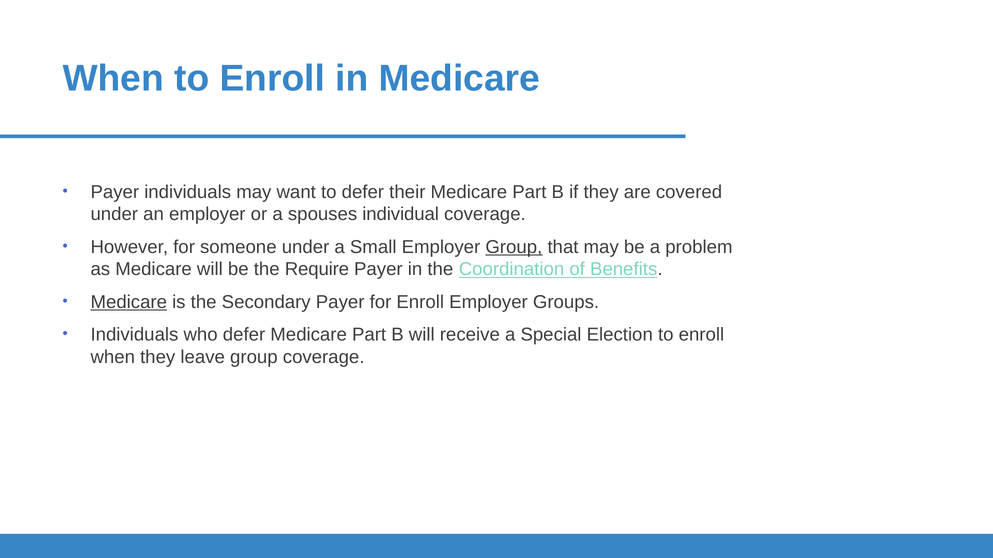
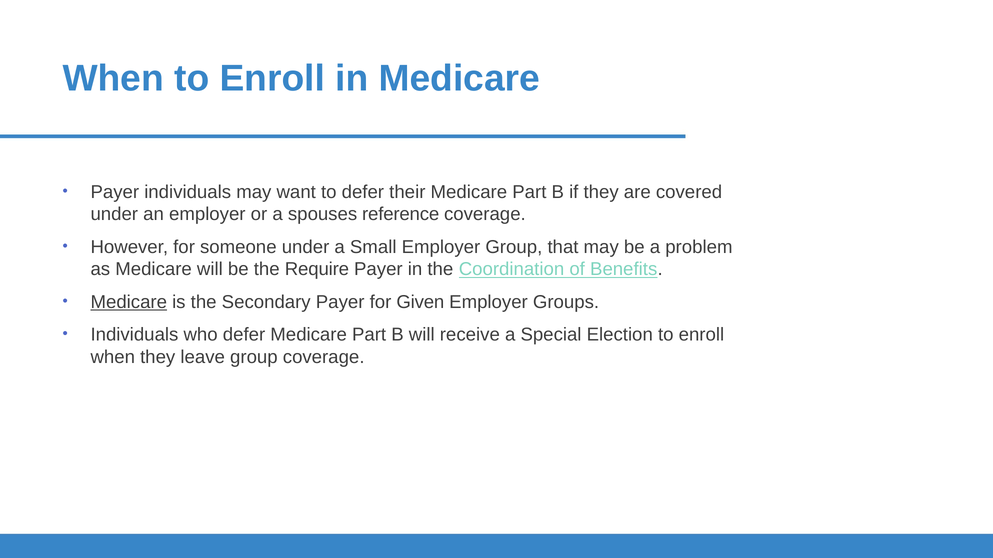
individual: individual -> reference (401, 215)
Group underline: present -> none (514, 247)
for Enroll: Enroll -> Given (420, 302)
